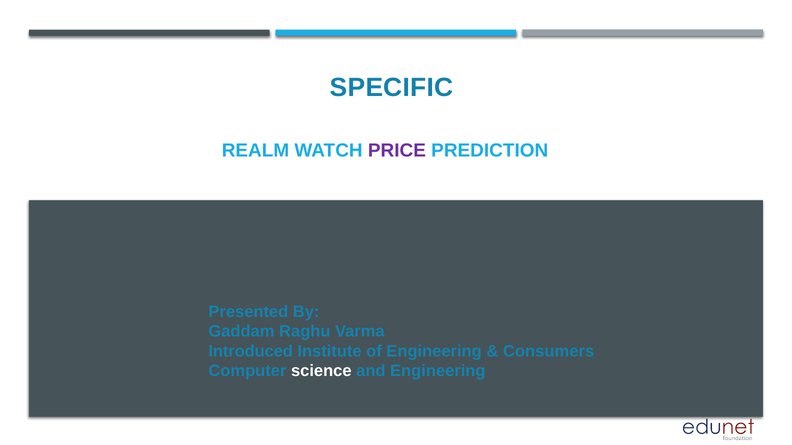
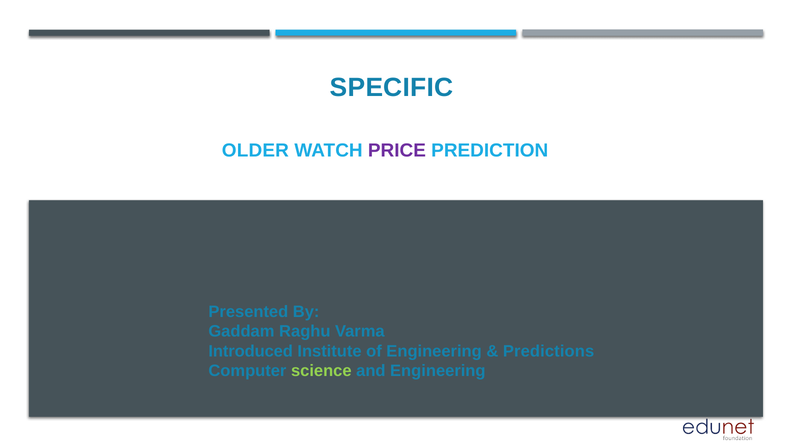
REALM: REALM -> OLDER (255, 151)
Consumers: Consumers -> Predictions (549, 352)
science colour: white -> light green (321, 371)
